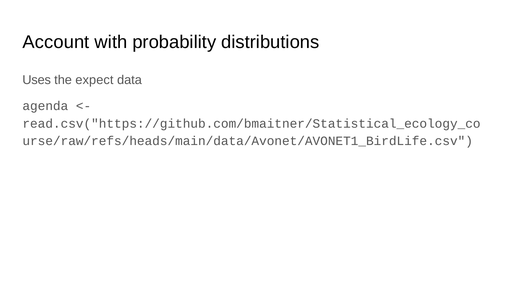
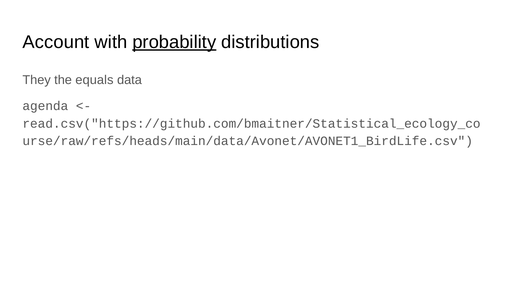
probability underline: none -> present (174, 42)
Uses: Uses -> They (37, 80)
expect: expect -> equals (94, 80)
